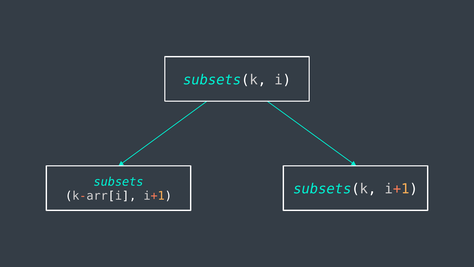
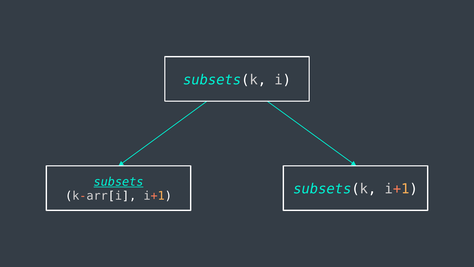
subsets underline: none -> present (119, 182)
